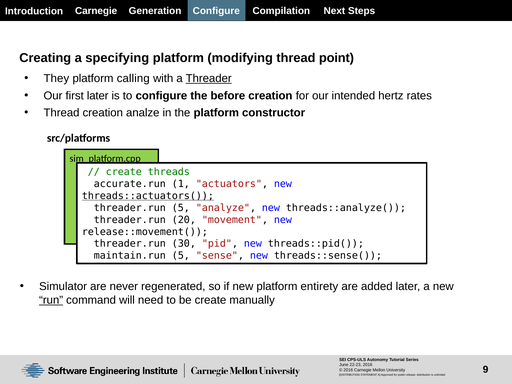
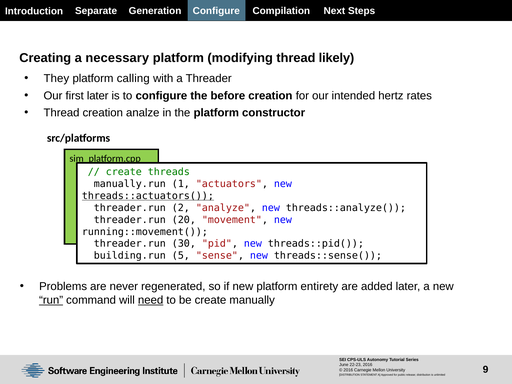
Introduction Carnegie: Carnegie -> Separate (96, 11)
specifying: specifying -> necessary (117, 58)
point: point -> likely (336, 58)
Threader underline: present -> none (209, 79)
accurate.run: accurate.run -> manually.run (130, 184)
threader.run 5: 5 -> 2 (181, 208)
release::movement(: release::movement( -> running::movement( (145, 232)
maintain.run: maintain.run -> building.run (130, 256)
Simulator: Simulator -> Problems (63, 287)
need underline: none -> present (151, 300)
